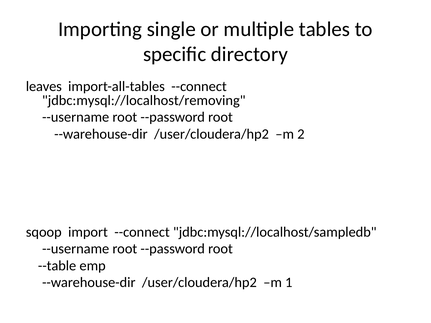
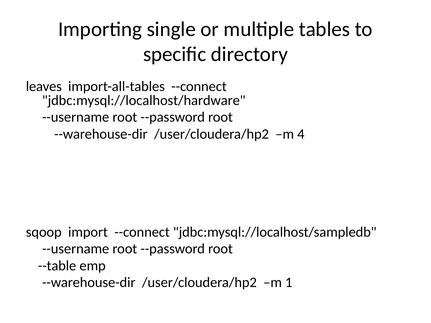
jdbc:mysql://localhost/removing: jdbc:mysql://localhost/removing -> jdbc:mysql://localhost/hardware (144, 100)
2: 2 -> 4 (301, 134)
